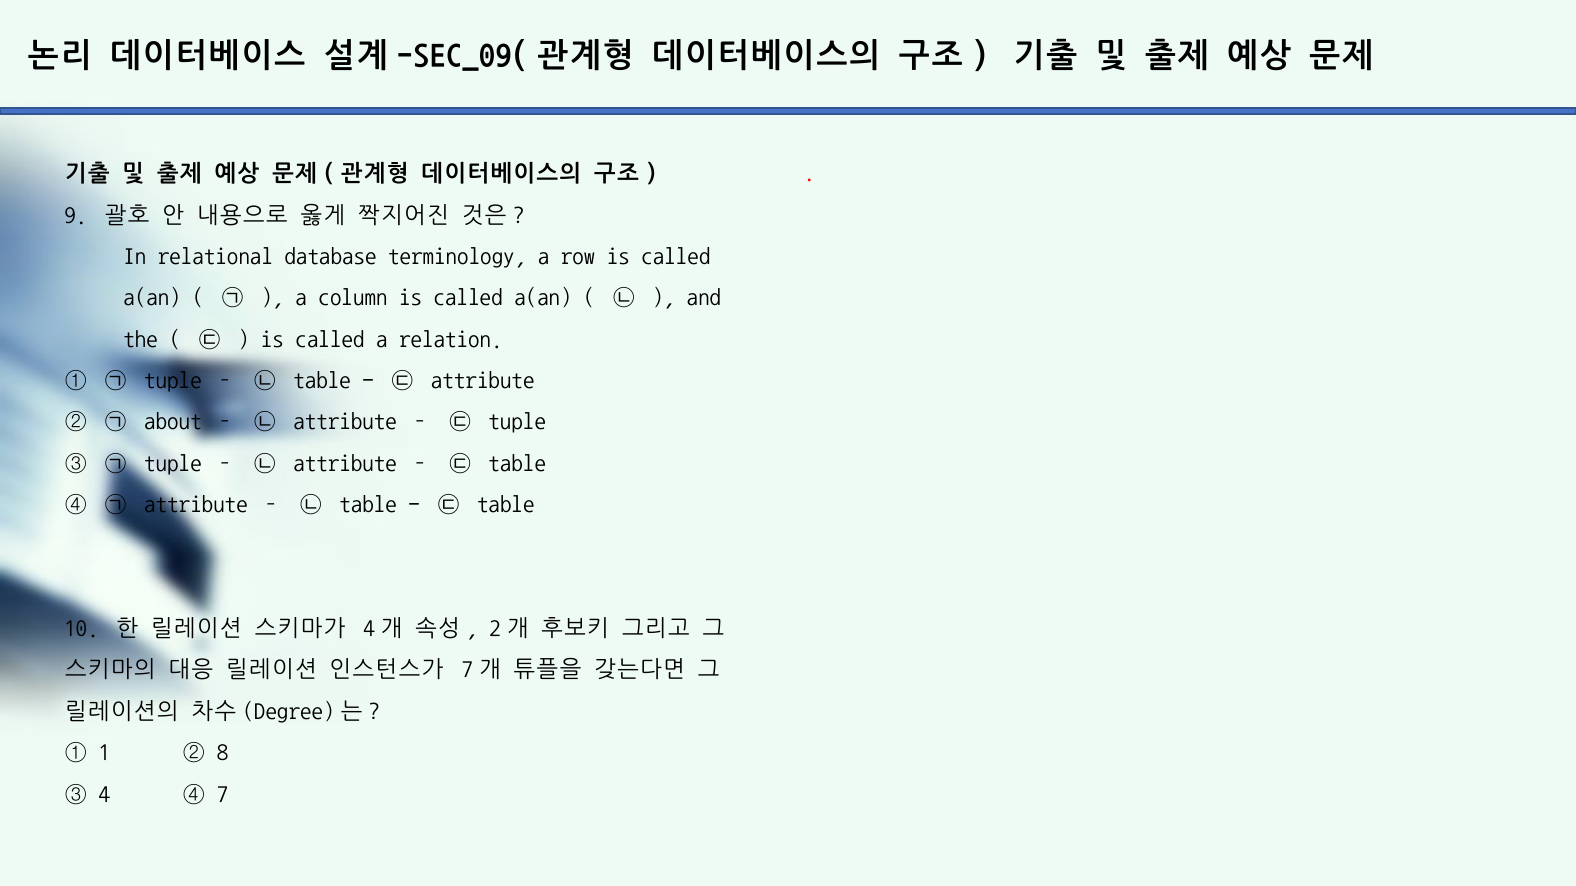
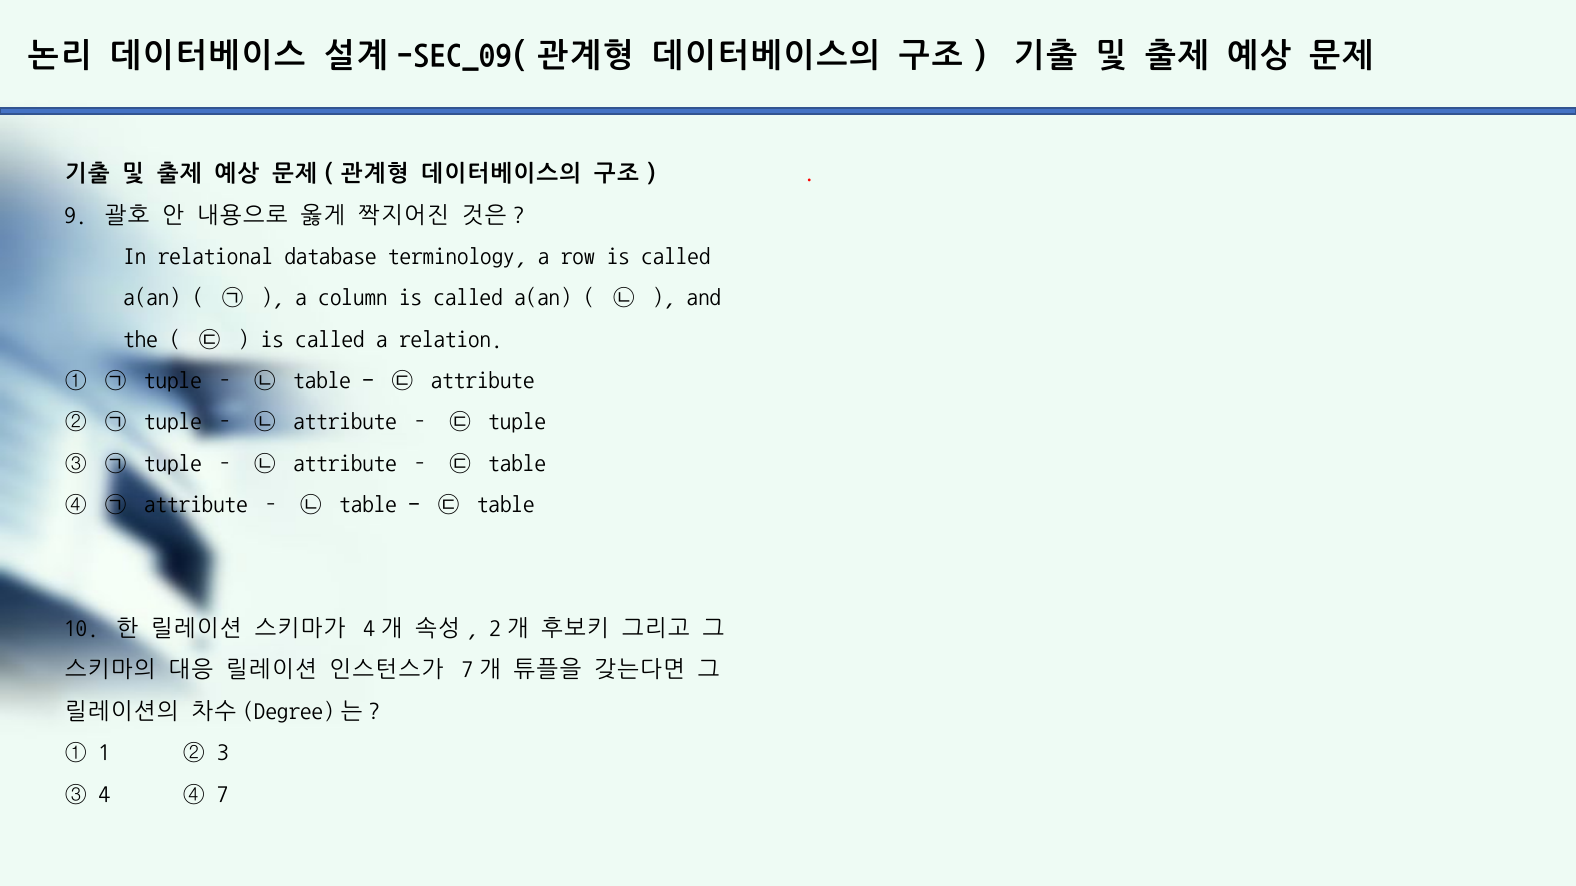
about: about -> tuple (173, 422)
8: 8 -> 3 (223, 753)
